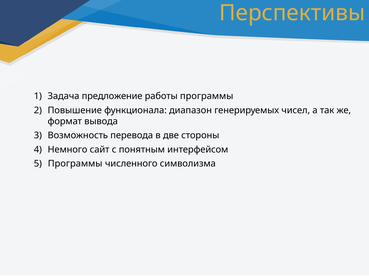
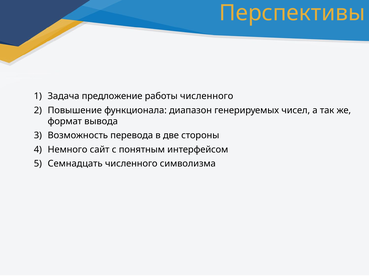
работы программы: программы -> численного (207, 96)
Программы: Программы -> Семнадцать (75, 164)
